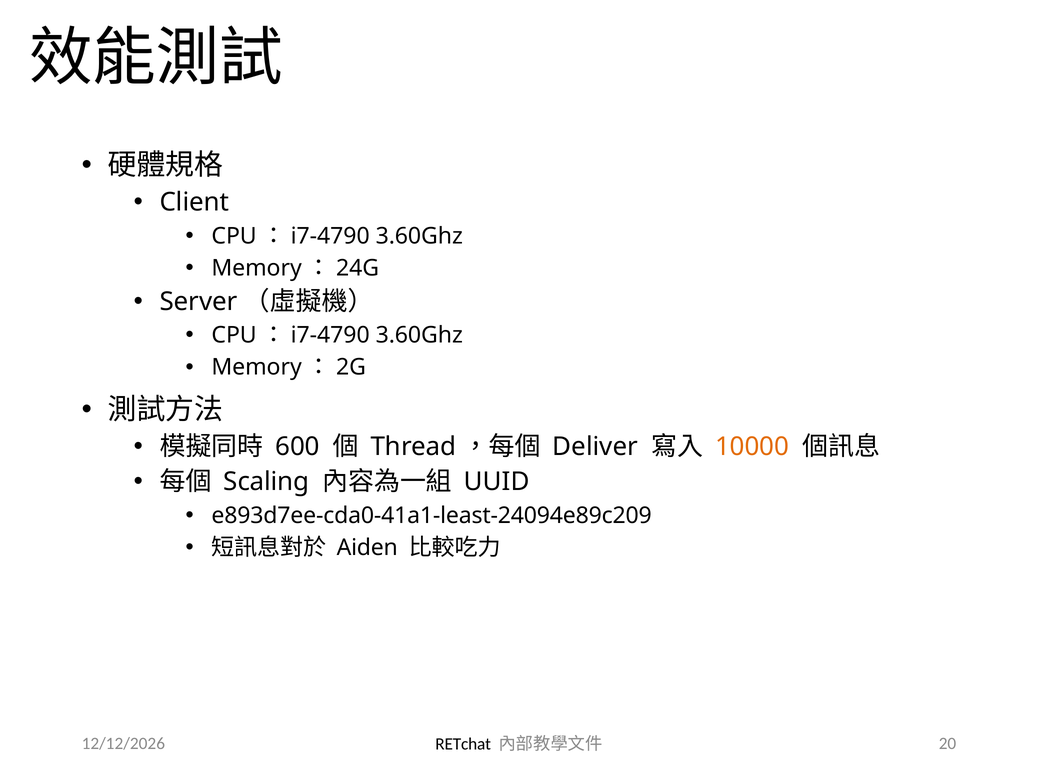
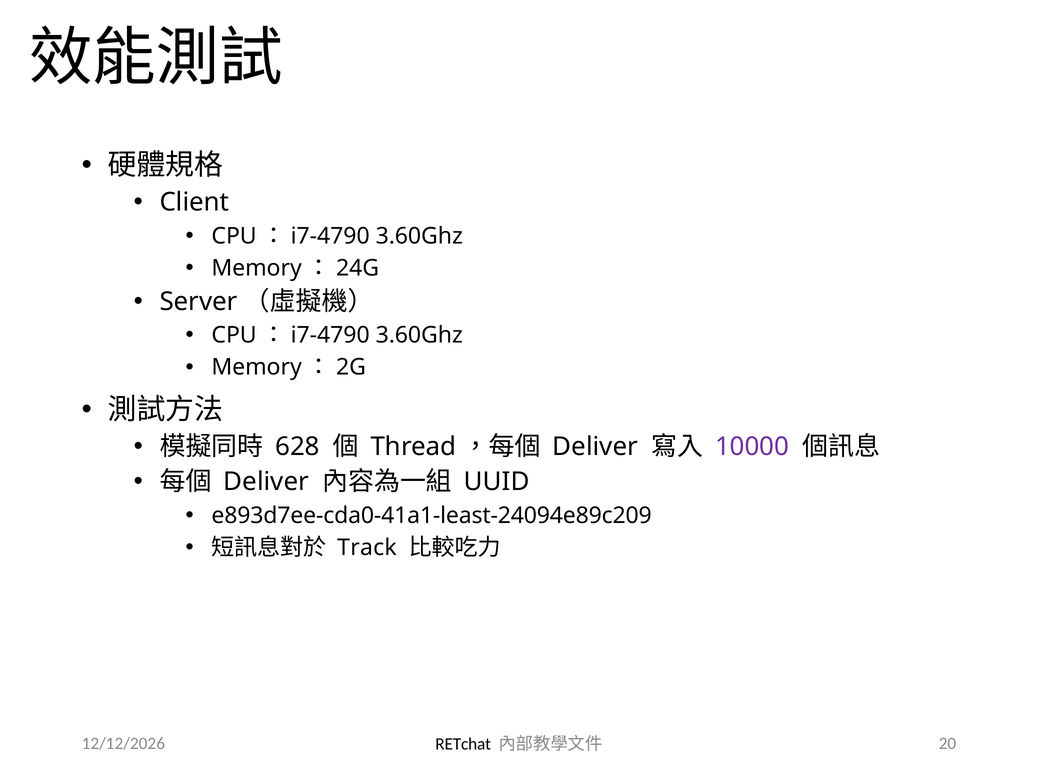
600: 600 -> 628 (298, 446)
10000 colour: orange -> purple (752, 446)
Scaling: Scaling -> Deliver (266, 482)
Aiden: Aiden -> Track (367, 547)
